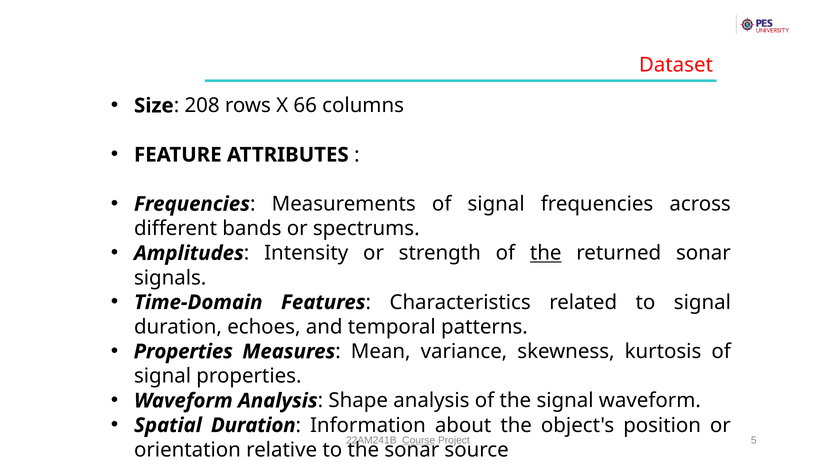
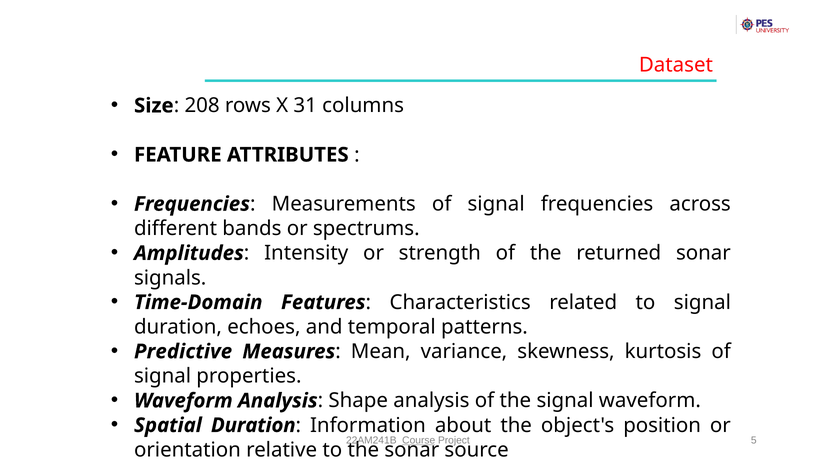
66: 66 -> 31 (305, 106)
the underline: present -> none (546, 253)
Properties: Properties -> Predictive (183, 351)
